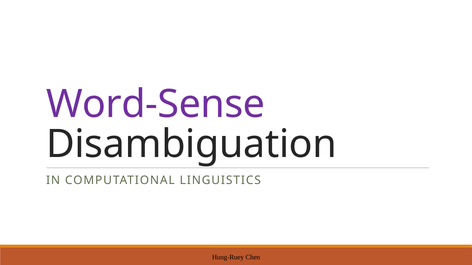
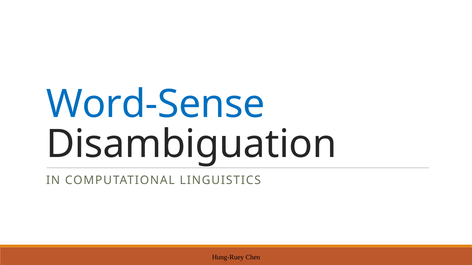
Word-Sense colour: purple -> blue (156, 105)
